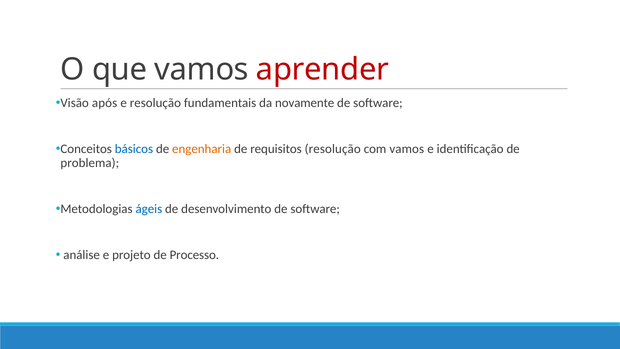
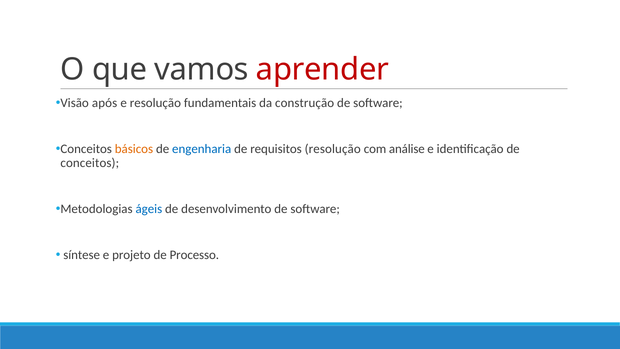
novamente: novamente -> construção (305, 103)
básicos colour: blue -> orange (134, 149)
engenharia colour: orange -> blue (202, 149)
com vamos: vamos -> análise (407, 149)
problema: problema -> conceitos (90, 163)
análise: análise -> síntese (82, 255)
